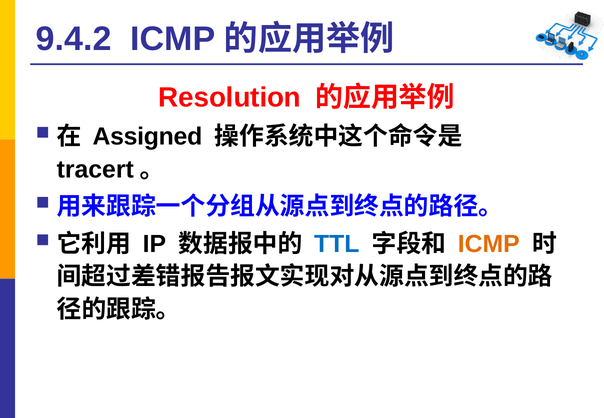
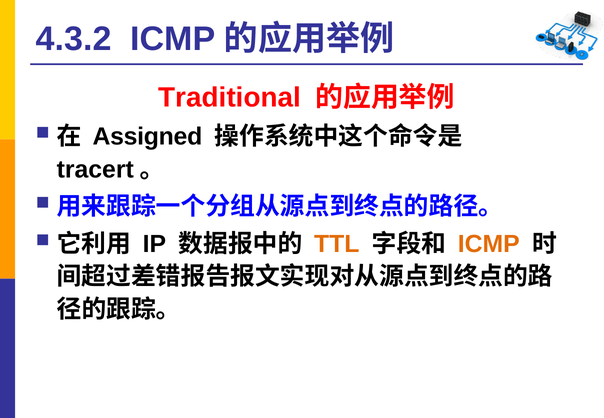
9.4.2: 9.4.2 -> 4.3.2 (74, 39)
Resolution: Resolution -> Traditional (230, 98)
TTL colour: blue -> orange (337, 244)
